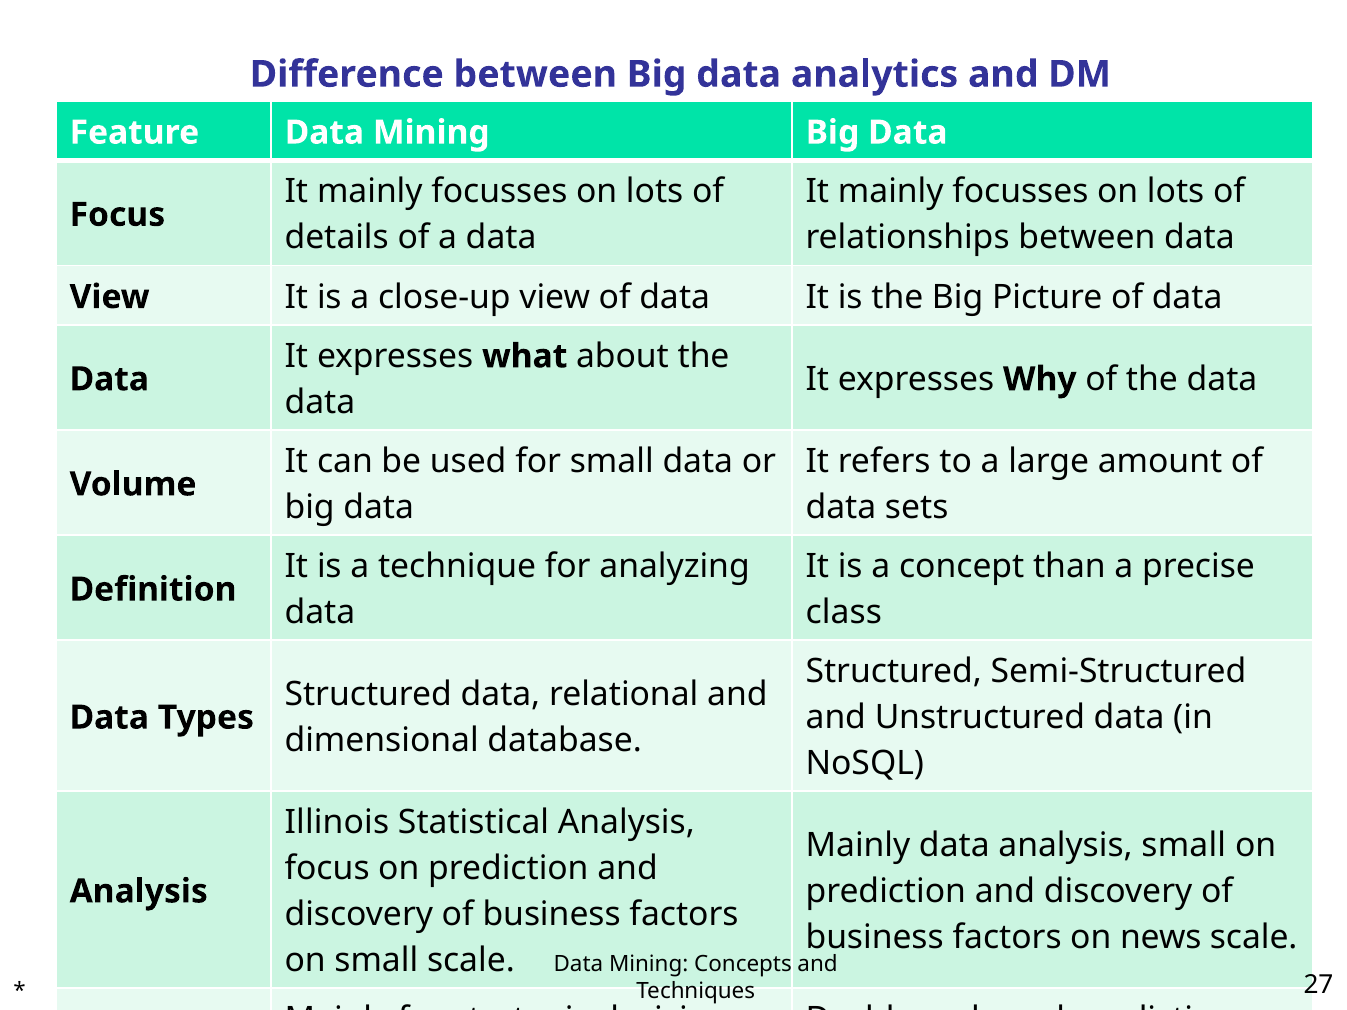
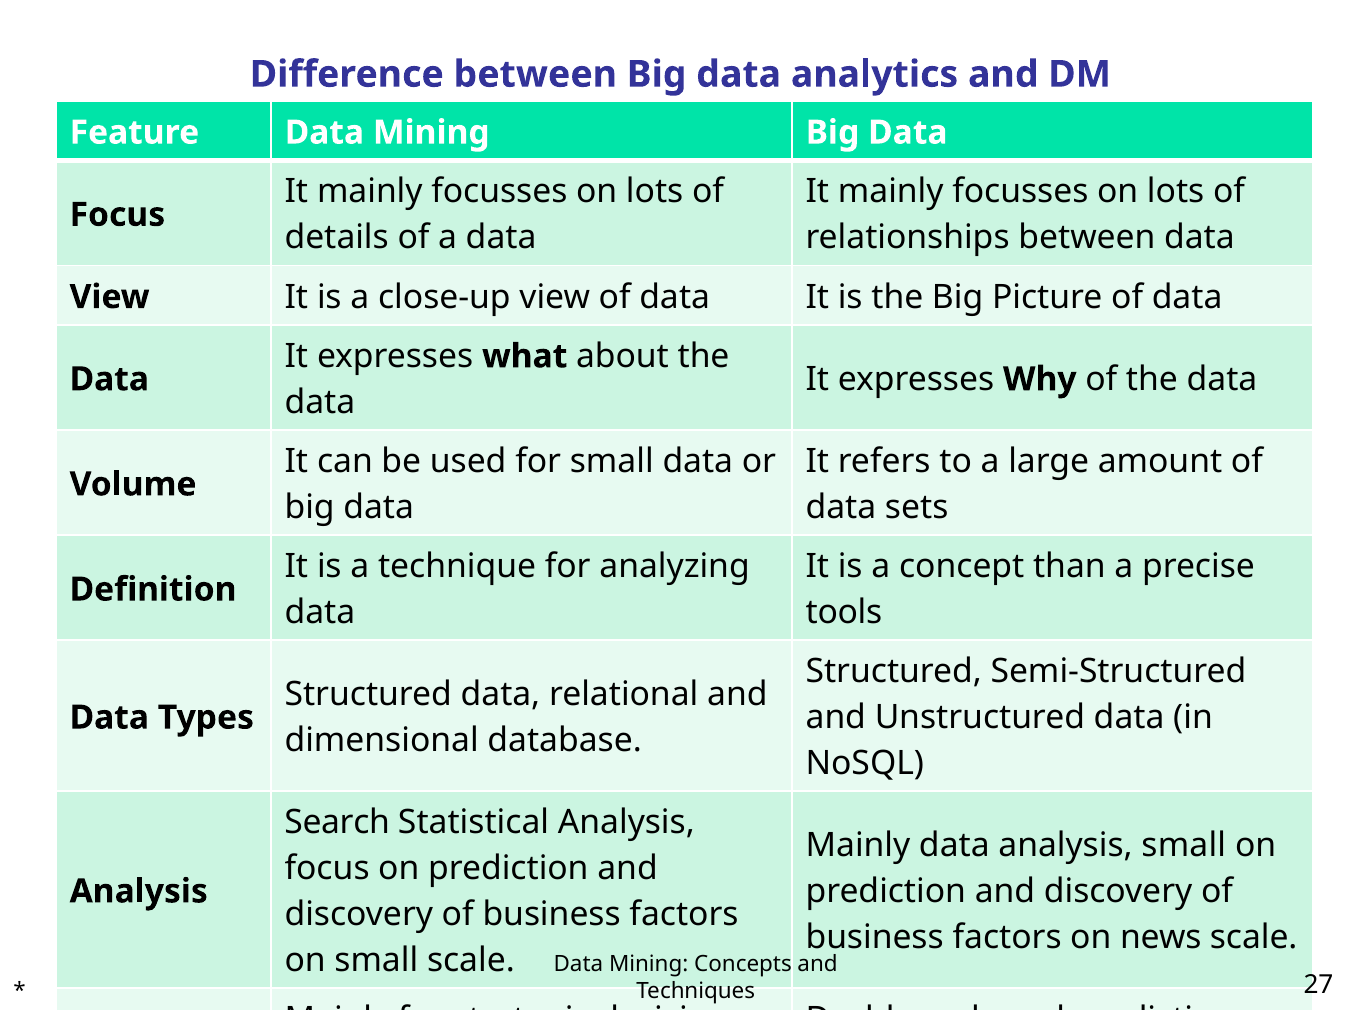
class: class -> tools (844, 613)
Illinois: Illinois -> Search (337, 823)
